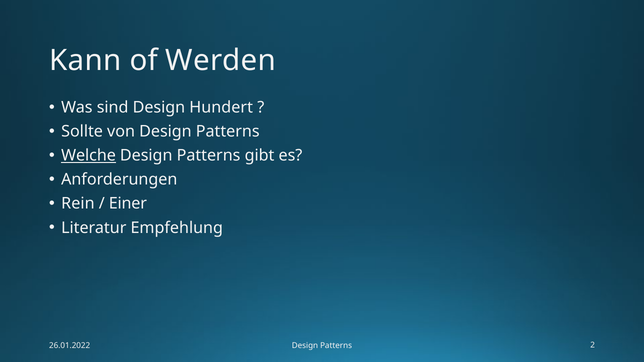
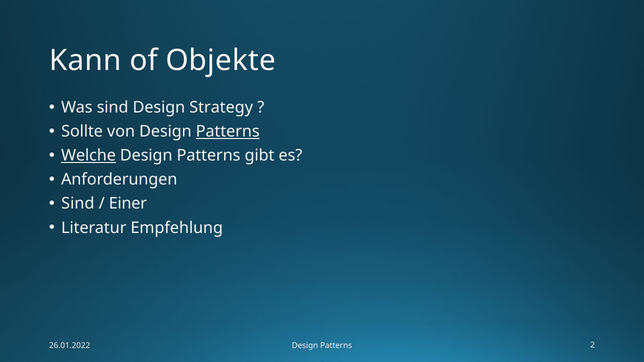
Werden: Werden -> Objekte (221, 61)
Hundert: Hundert -> Strategy (221, 107)
Patterns underline: none -> present (228, 132)
Rein: Rein -> Sind (78, 204)
